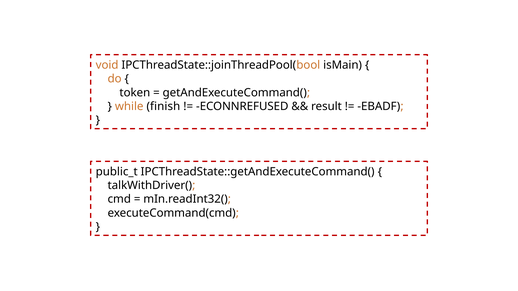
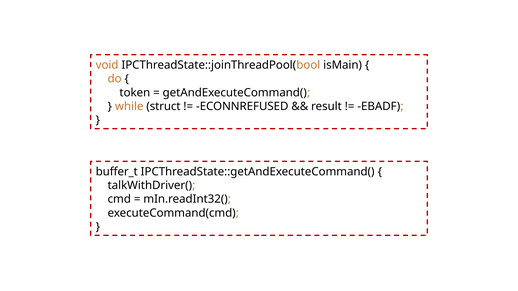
finish: finish -> struct (163, 106)
public_t: public_t -> buffer_t (117, 172)
